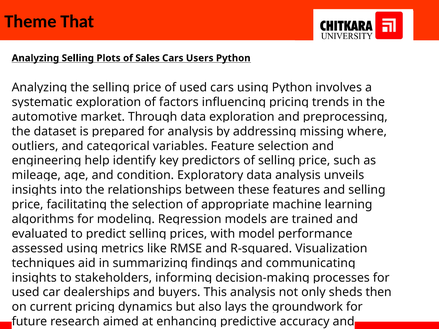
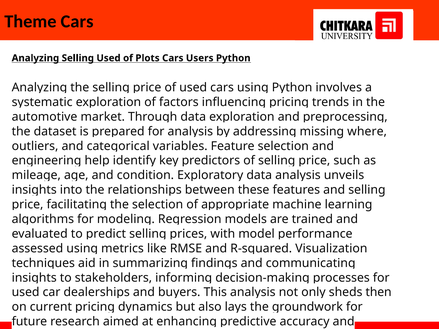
Theme That: That -> Cars (77, 21)
Selling Plots: Plots -> Used (109, 58)
Sales: Sales -> Plots (148, 58)
